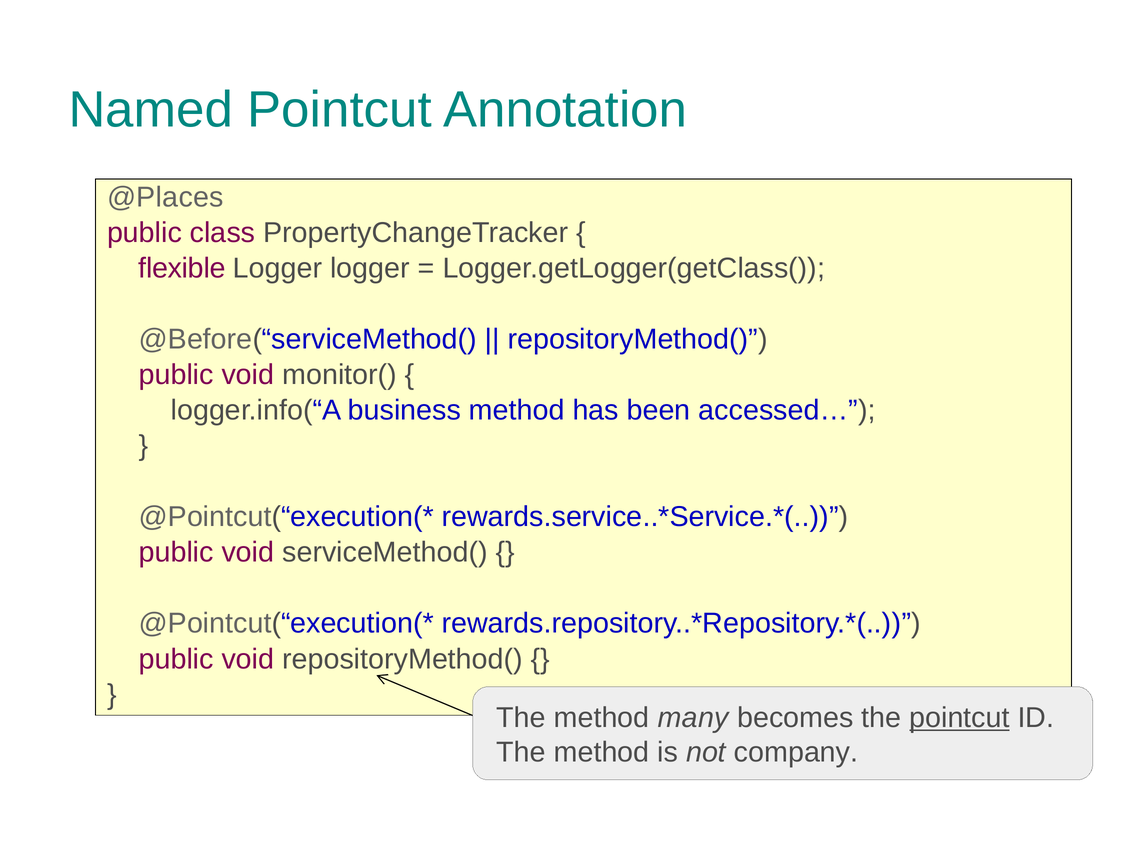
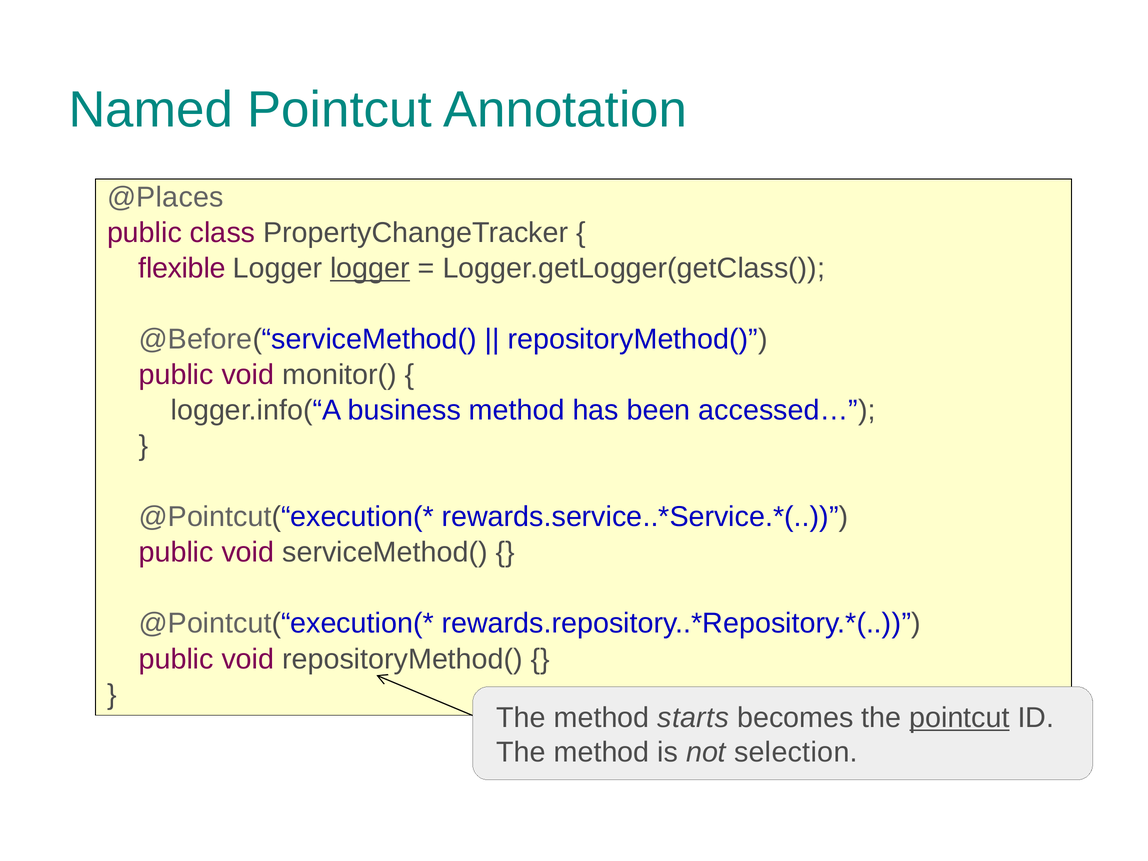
logger underline: none -> present (370, 268)
many: many -> starts (693, 718)
company: company -> selection (796, 752)
